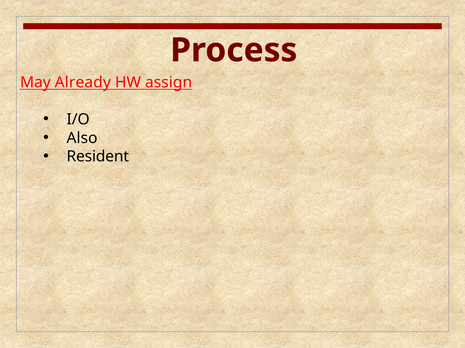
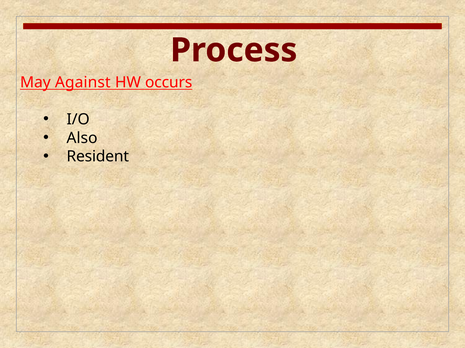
Already: Already -> Against (83, 82)
assign: assign -> occurs (169, 82)
